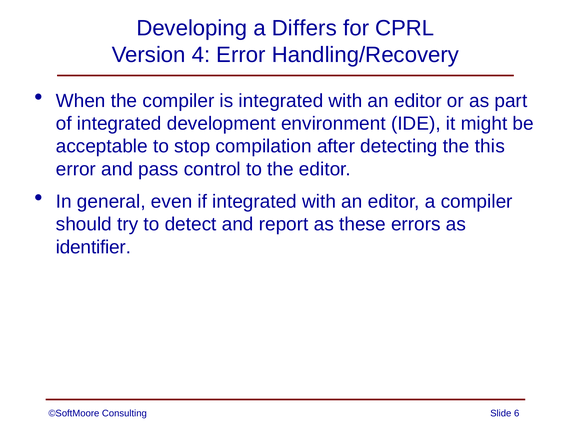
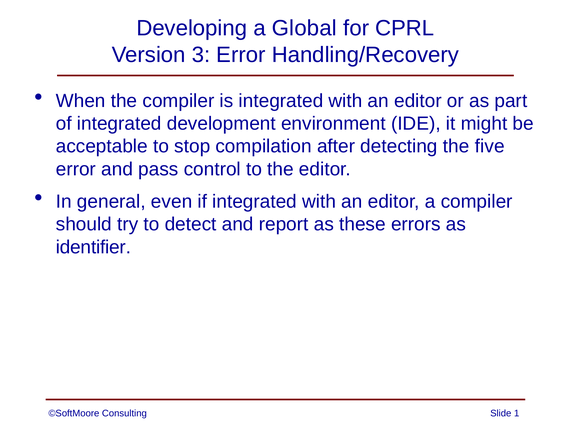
Differs: Differs -> Global (304, 28)
4: 4 -> 3 (201, 55)
this: this -> five (490, 146)
6: 6 -> 1 (517, 414)
